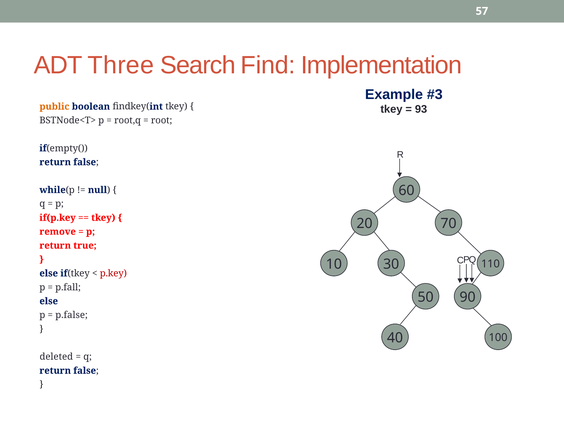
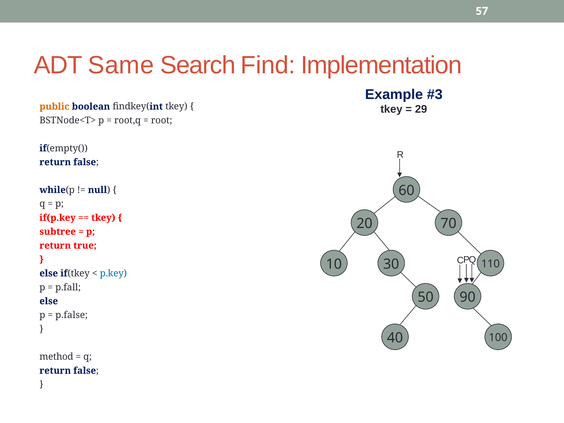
Three: Three -> Same (121, 65)
93: 93 -> 29 (421, 109)
remove: remove -> subtree (58, 232)
p.key colour: red -> blue (113, 273)
deleted: deleted -> method (56, 357)
